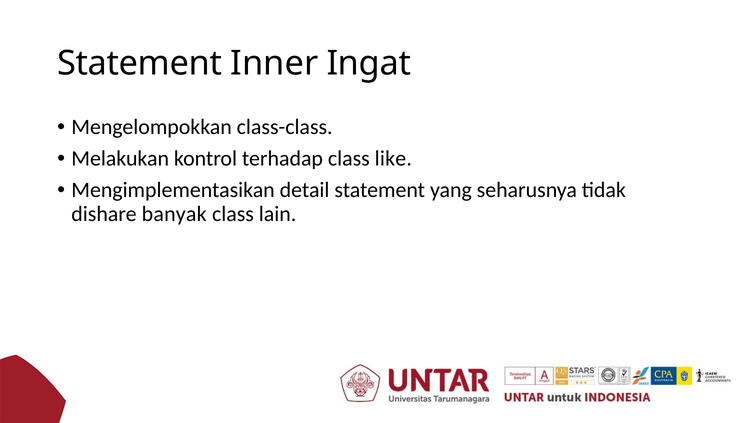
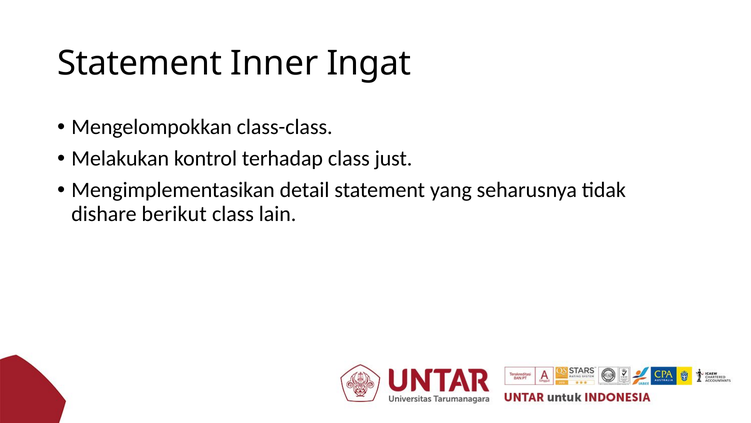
like: like -> just (394, 158)
banyak: banyak -> berikut (174, 214)
